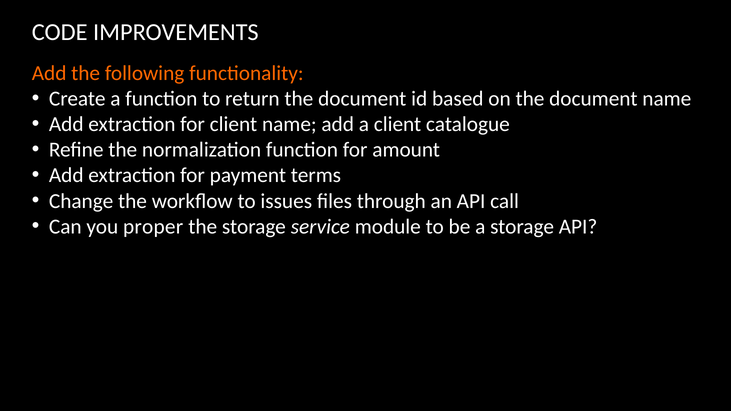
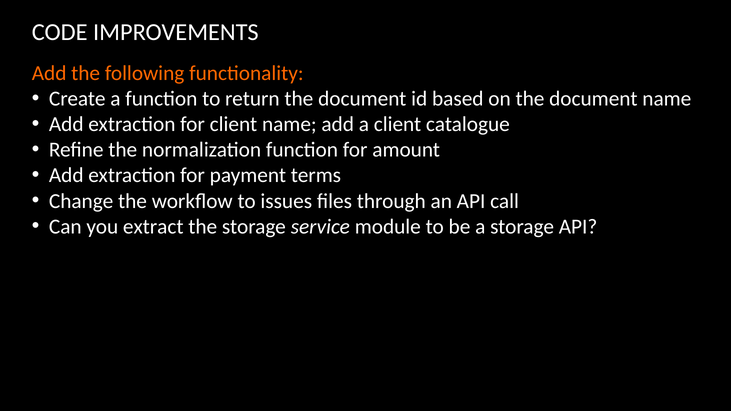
proper: proper -> extract (153, 227)
